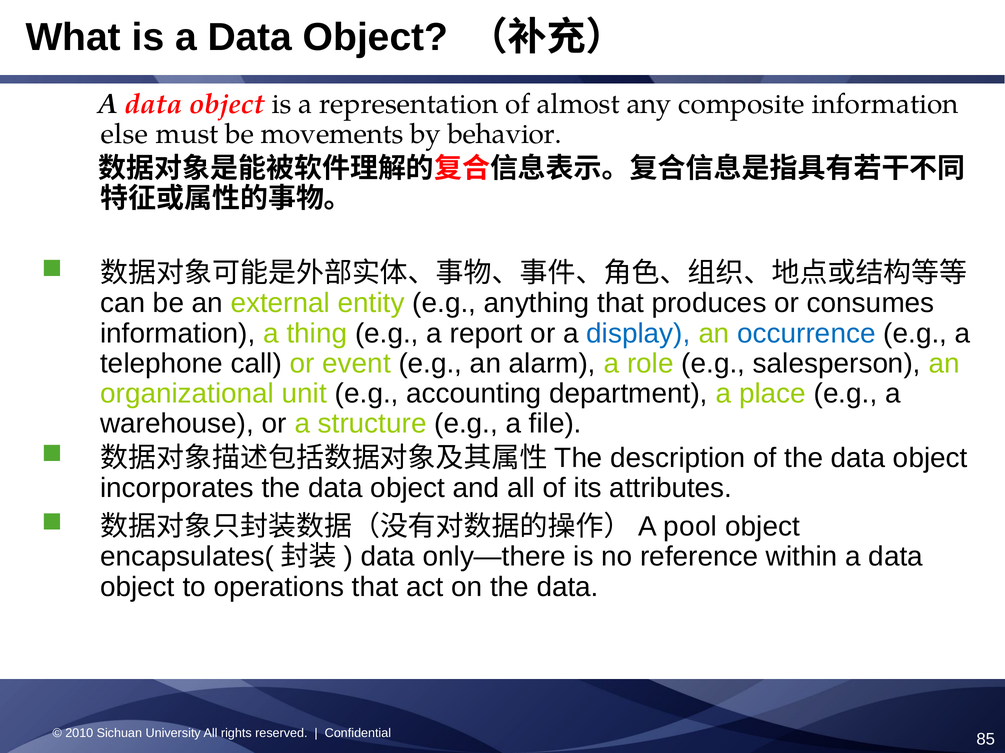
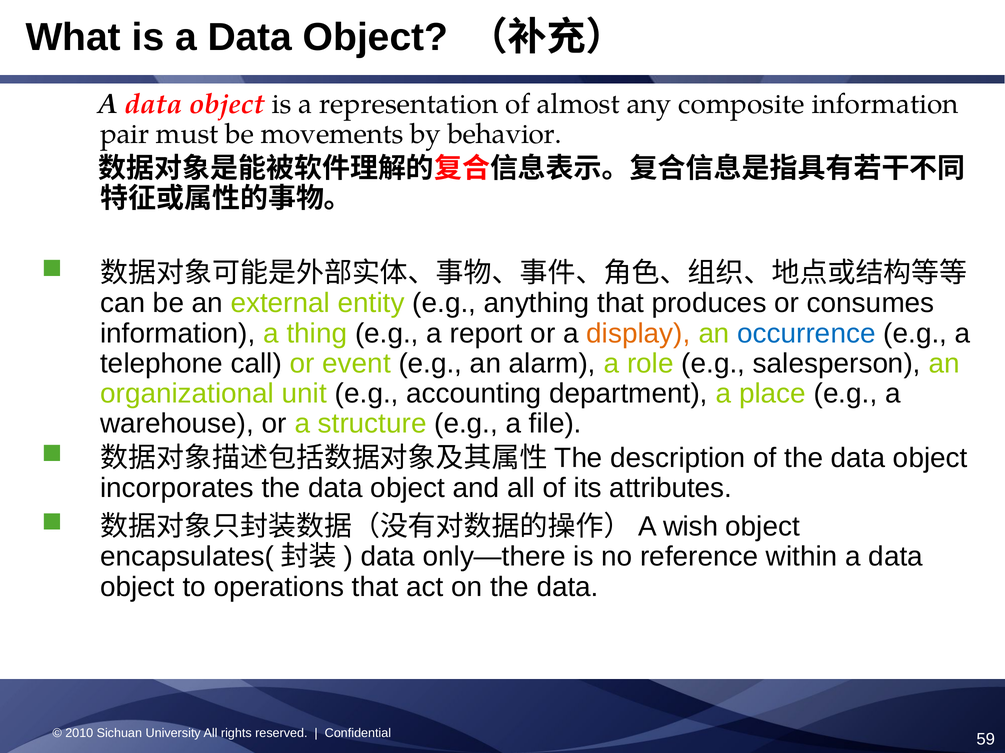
else: else -> pair (125, 134)
display colour: blue -> orange (638, 334)
pool: pool -> wish (691, 527)
85: 85 -> 59 (986, 740)
